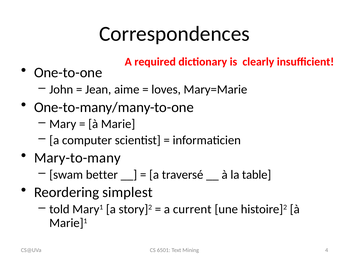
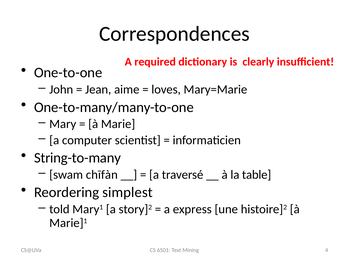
Mary-to-many: Mary-to-many -> String-to-many (77, 158)
better: better -> chīfàn (102, 175)
current: current -> express (192, 209)
